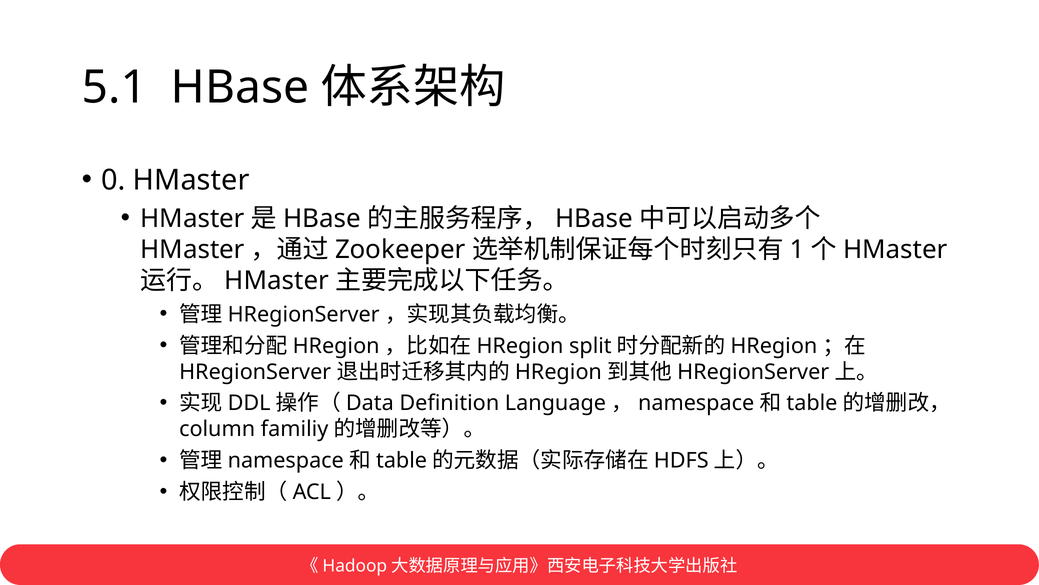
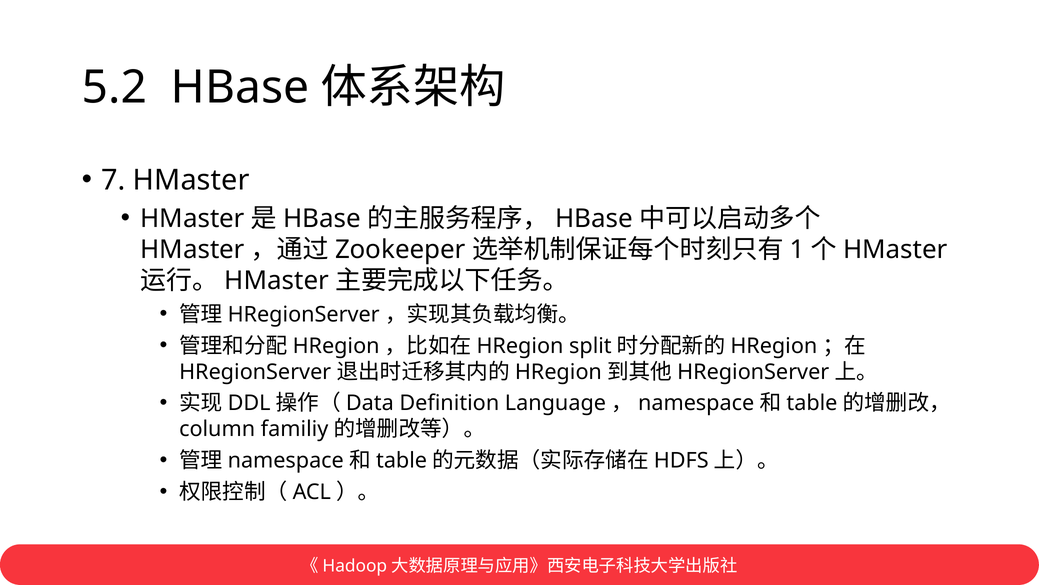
5.1: 5.1 -> 5.2 (114, 87)
0: 0 -> 7 (113, 180)
